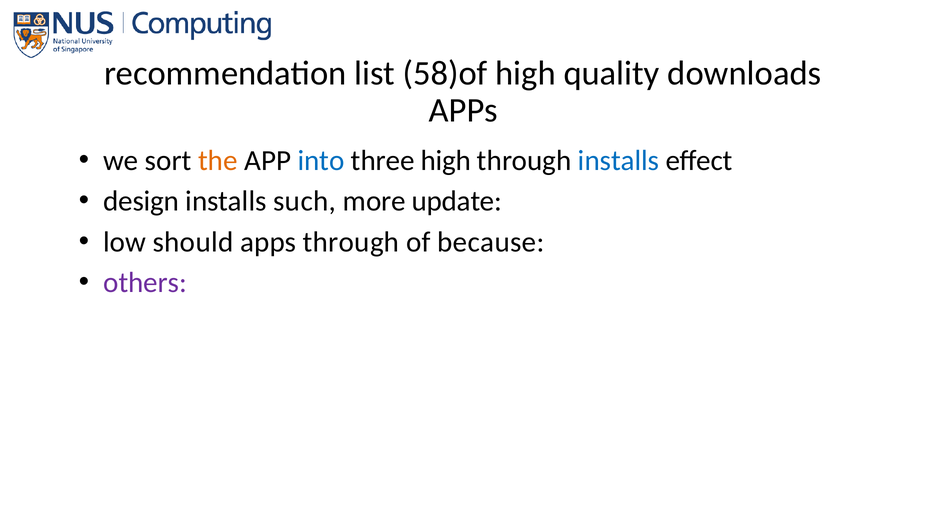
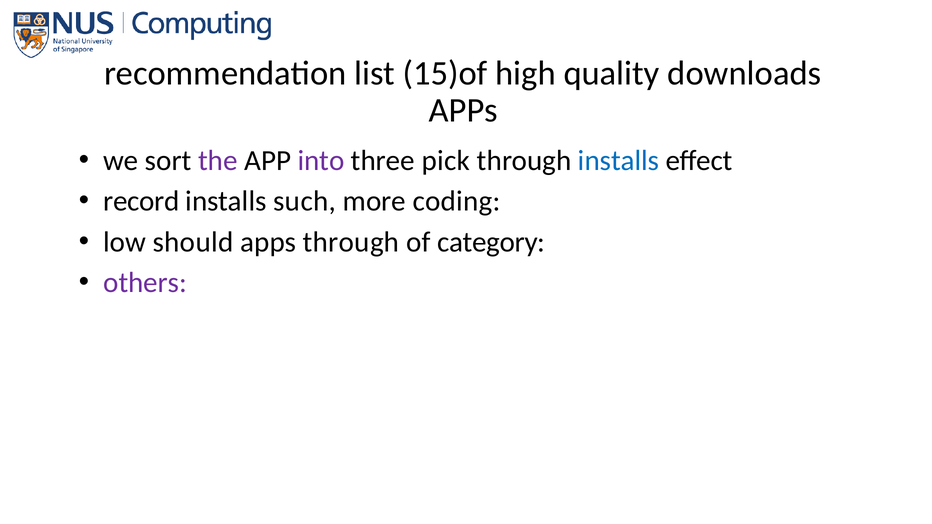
58)of: 58)of -> 15)of (445, 73)
the colour: orange -> purple (218, 160)
into colour: blue -> purple (321, 160)
three high: high -> pick (446, 160)
design: design -> record (141, 201)
update: update -> coding (457, 201)
because: because -> category (491, 242)
